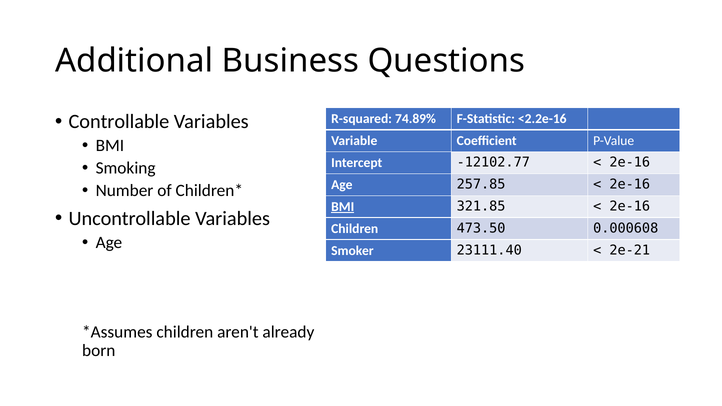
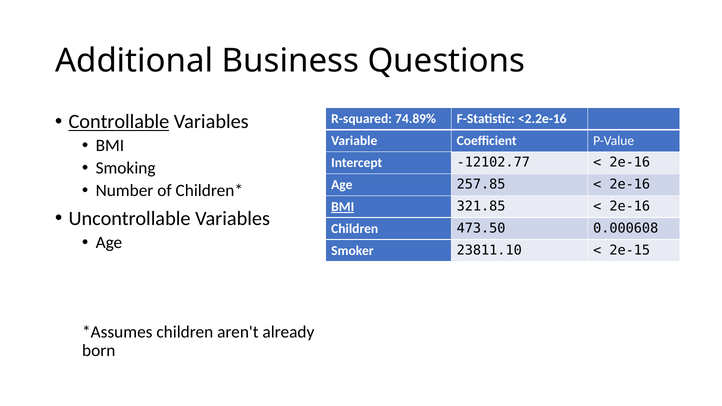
Controllable underline: none -> present (119, 122)
23111.40: 23111.40 -> 23811.10 (489, 250)
2e-21: 2e-21 -> 2e-15 (630, 250)
